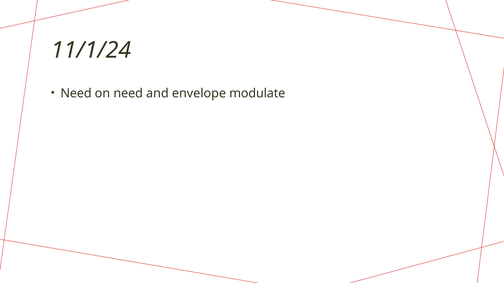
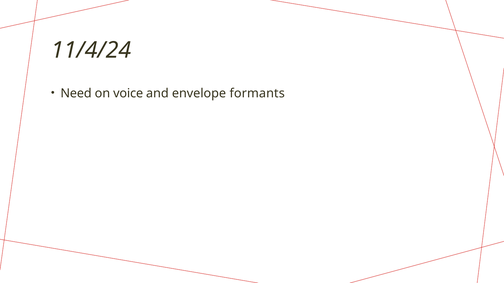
11/1/24: 11/1/24 -> 11/4/24 (91, 50)
on need: need -> voice (128, 93)
modulate: modulate -> formants (257, 93)
